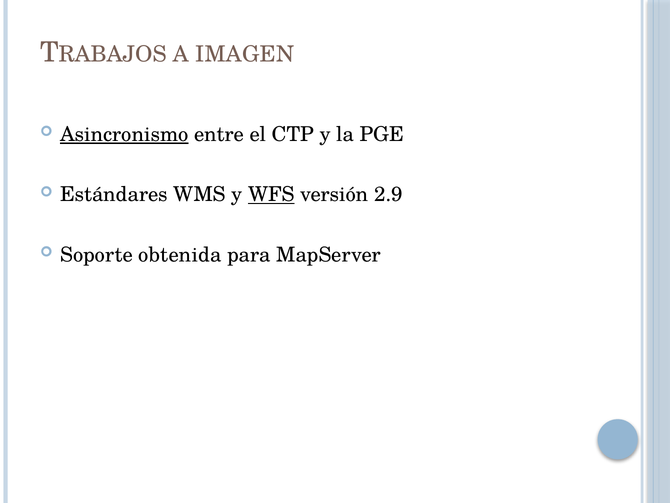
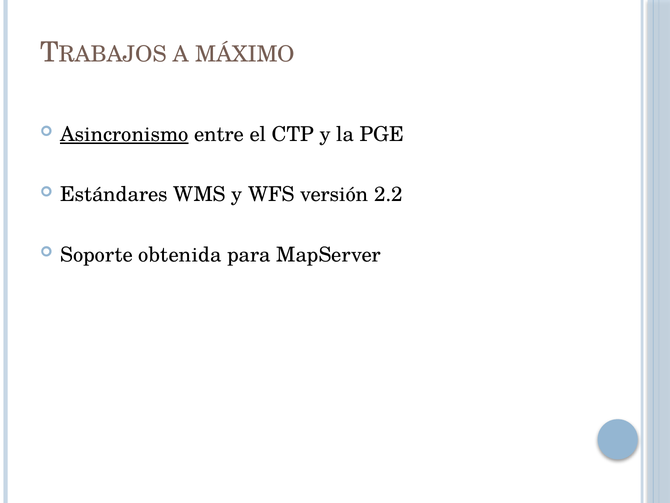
IMAGEN: IMAGEN -> MÁXIMO (245, 54)
WFS underline: present -> none (271, 194)
2.9: 2.9 -> 2.2 (388, 194)
